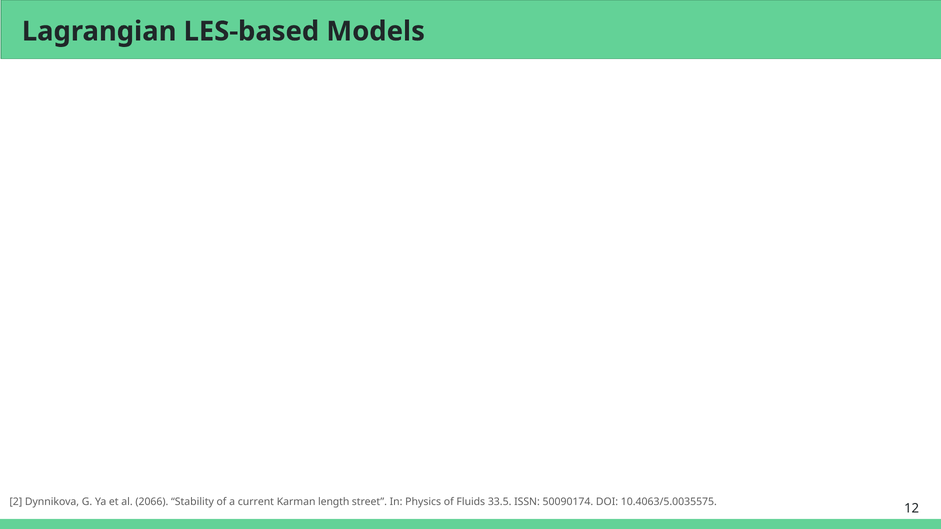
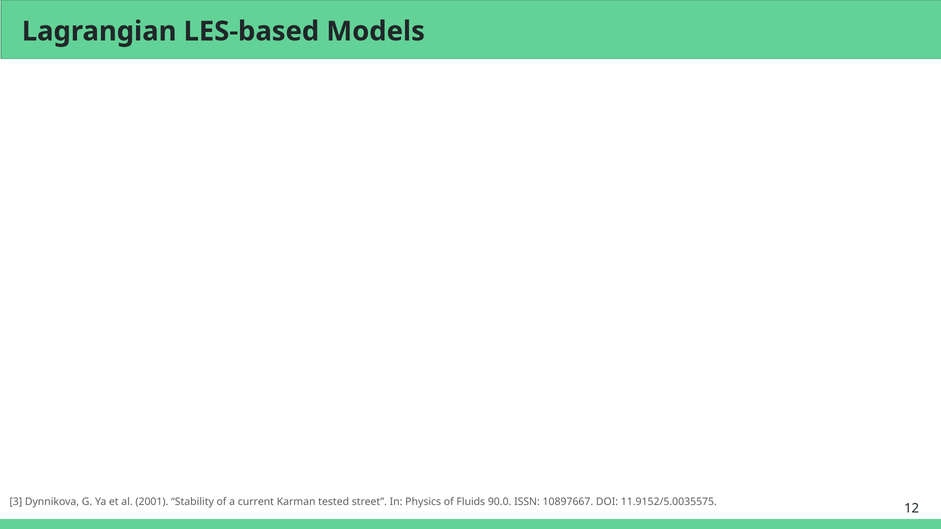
2: 2 -> 3 (16, 502)
2066: 2066 -> 2001 (152, 502)
length: length -> tested (334, 502)
33.5: 33.5 -> 90.0 (500, 502)
50090174: 50090174 -> 10897667 (568, 502)
10.4063/5.0035575: 10.4063/5.0035575 -> 11.9152/5.0035575 (669, 502)
